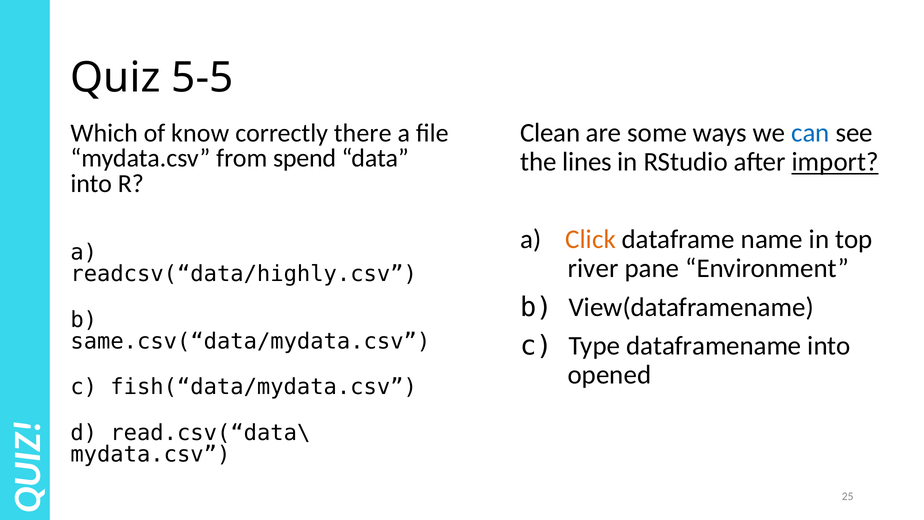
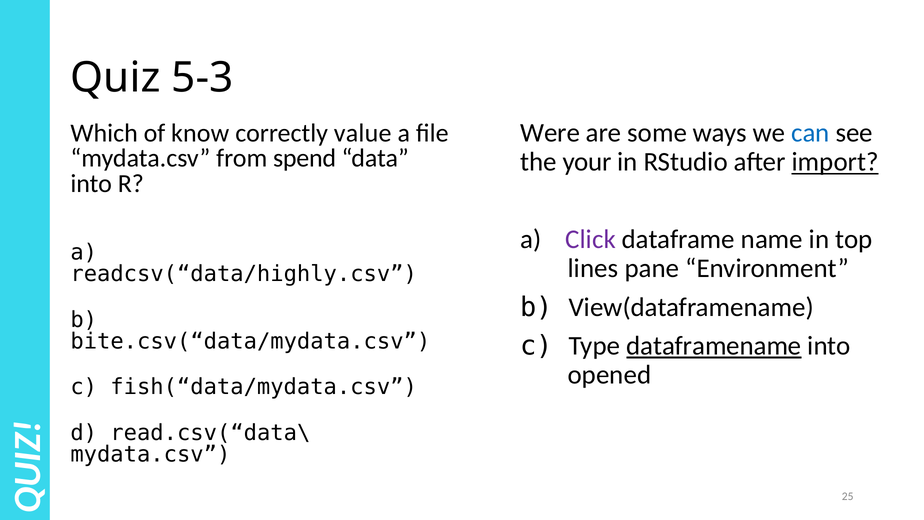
5-5: 5-5 -> 5-3 (203, 78)
Clean: Clean -> Were (550, 133)
there: there -> value (363, 133)
lines: lines -> your (587, 162)
Click colour: orange -> purple (591, 239)
river: river -> lines (593, 268)
same.csv(“data/mydata.csv: same.csv(“data/mydata.csv -> bite.csv(“data/mydata.csv (250, 341)
dataframename underline: none -> present (714, 346)
